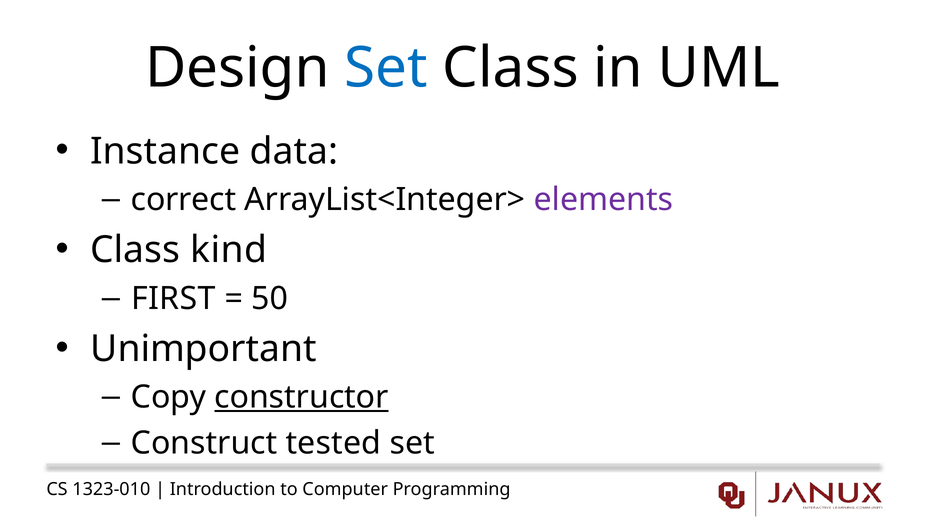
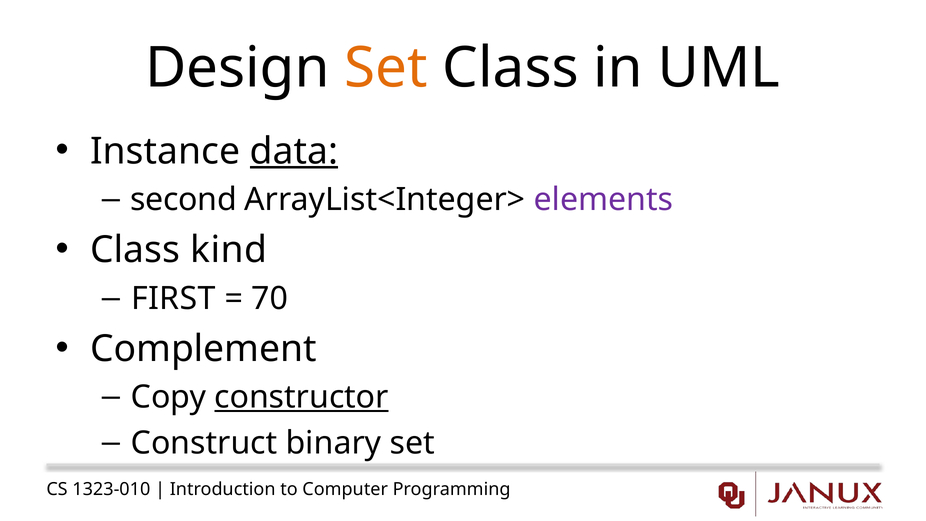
Set colour: blue -> orange (386, 68)
data underline: none -> present (294, 151)
correct: correct -> second (184, 200)
50: 50 -> 70 (270, 299)
Unimportant: Unimportant -> Complement (203, 349)
tested: tested -> binary (334, 443)
